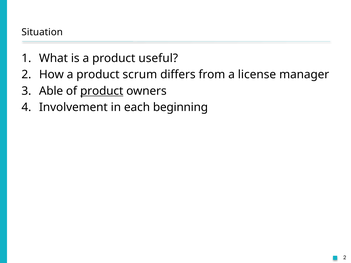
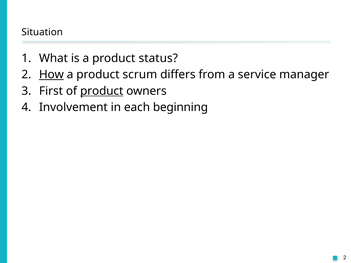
useful: useful -> status (158, 58)
How underline: none -> present (51, 75)
license: license -> service (257, 75)
Able: Able -> First (51, 91)
